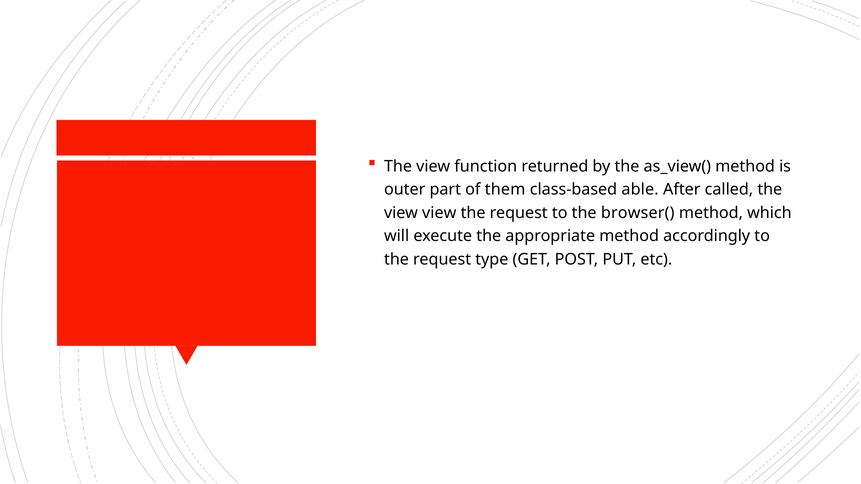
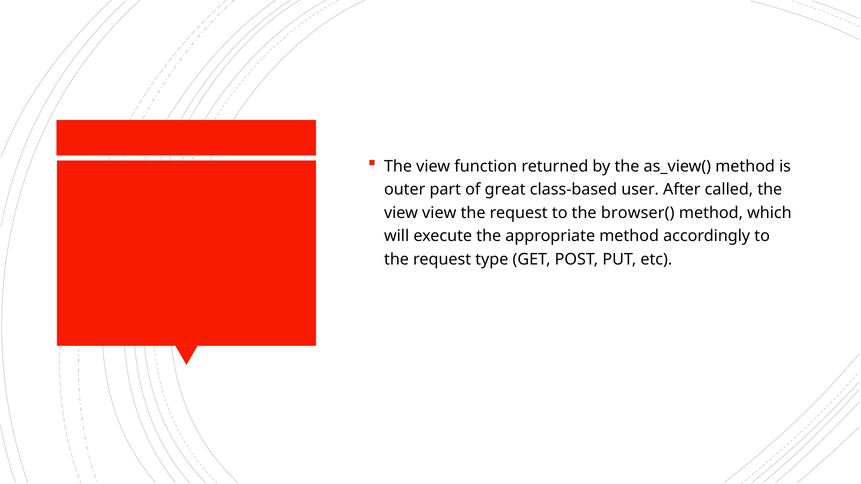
them: them -> great (505, 190)
able: able -> user (640, 190)
